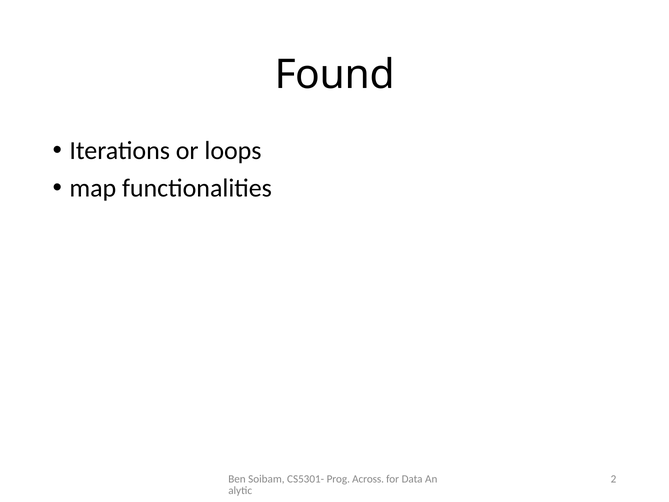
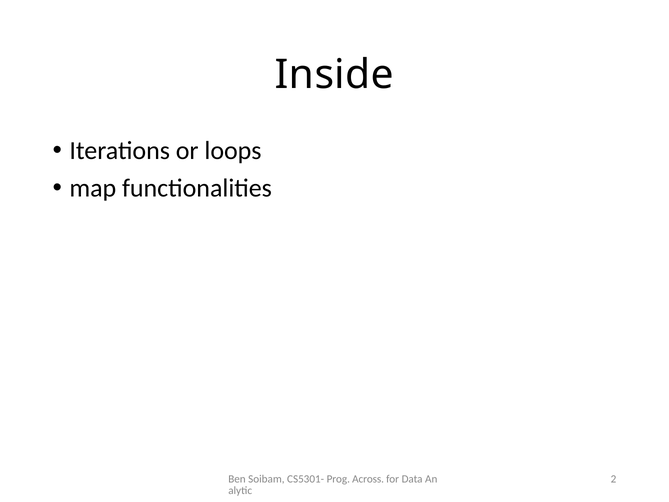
Found: Found -> Inside (334, 75)
